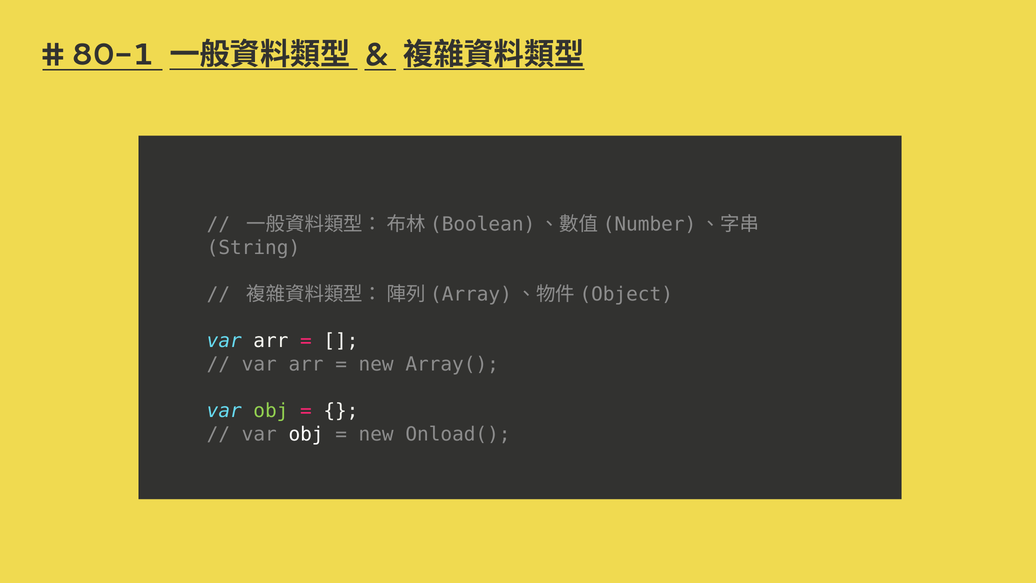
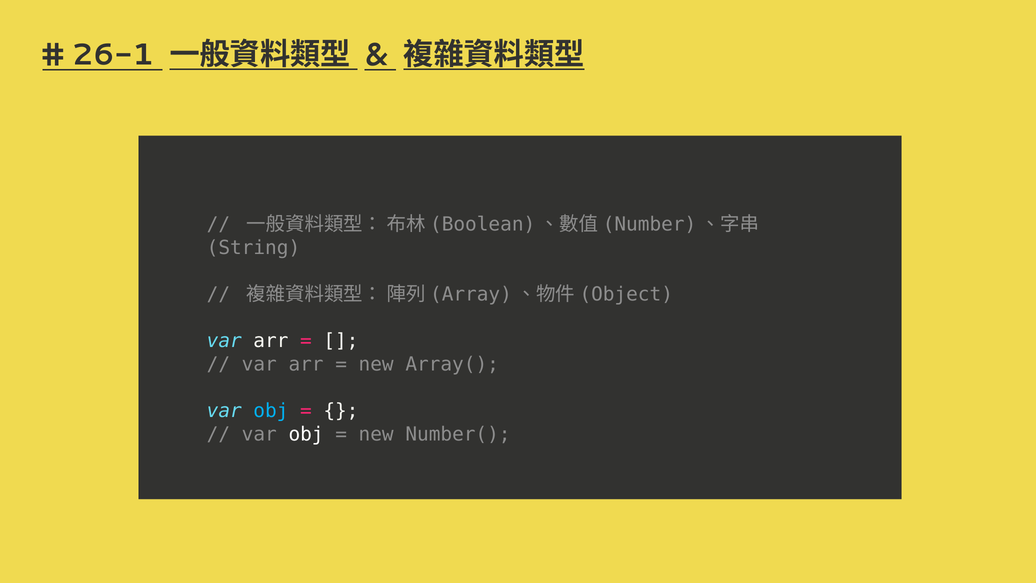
80-1: 80-1 -> 26-1 (113, 55)
obj colour: light green -> light blue (271, 411)
Onload(: Onload( -> Number( (458, 434)
